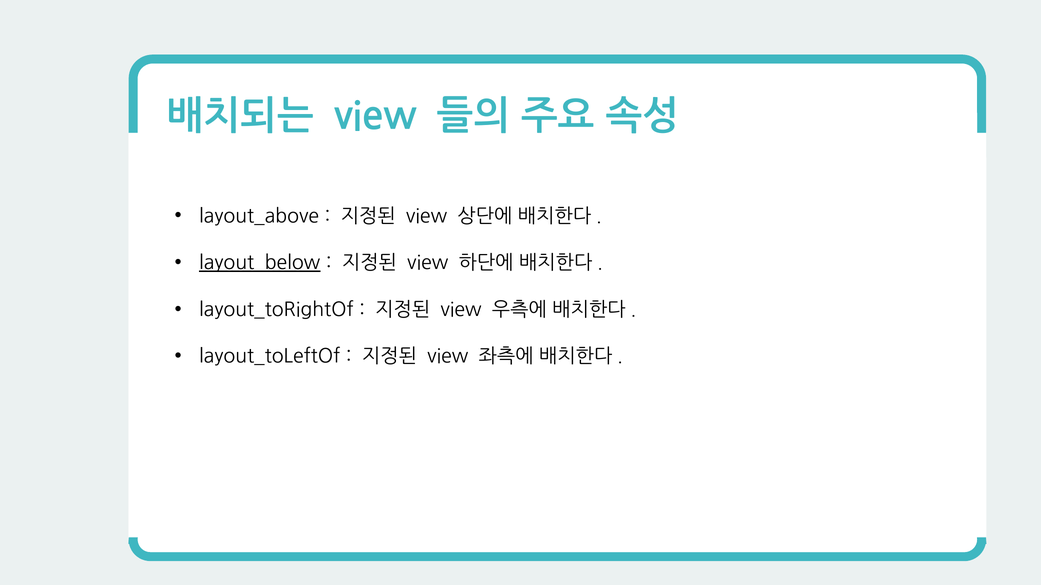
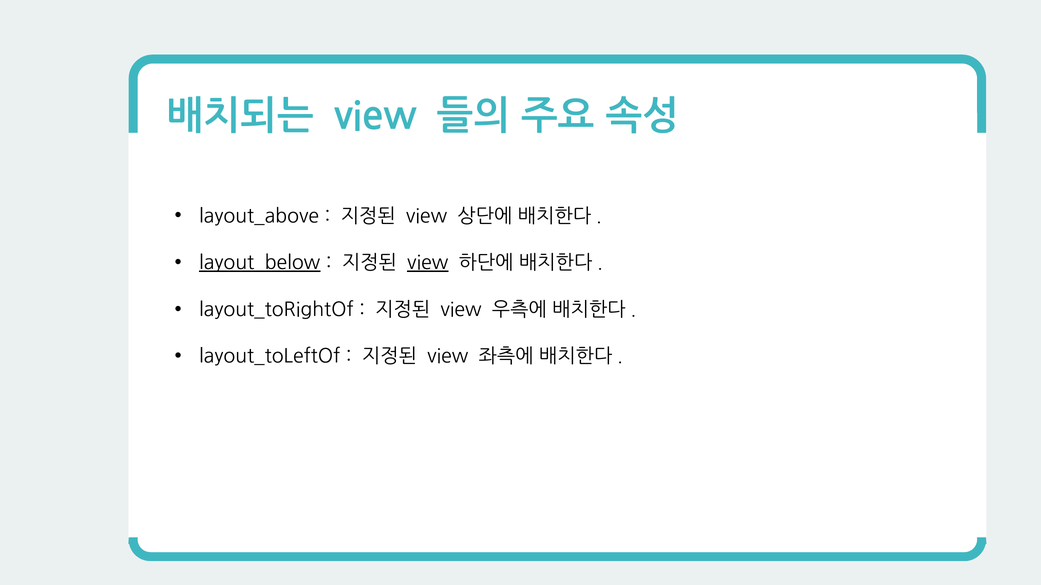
view underline: none -> present (428, 263)
